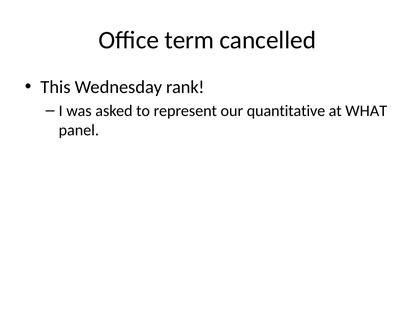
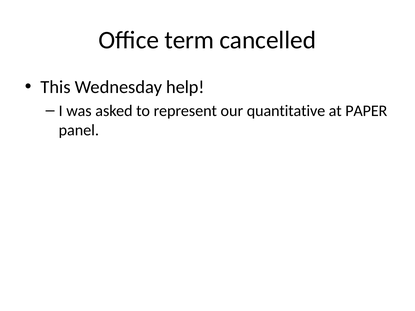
rank: rank -> help (185, 87)
WHAT: WHAT -> PAPER (366, 111)
